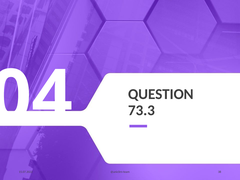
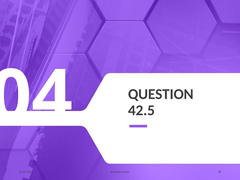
73.3: 73.3 -> 42.5 (141, 110)
